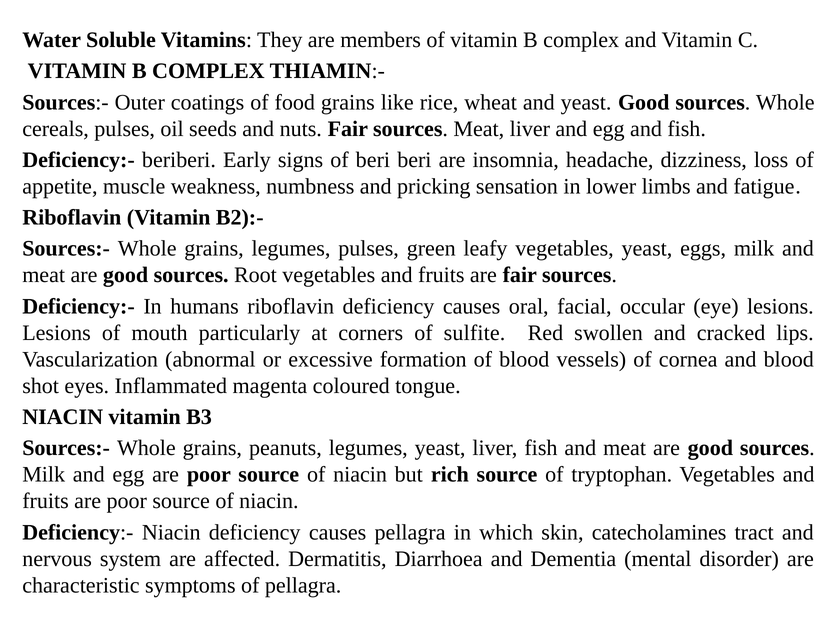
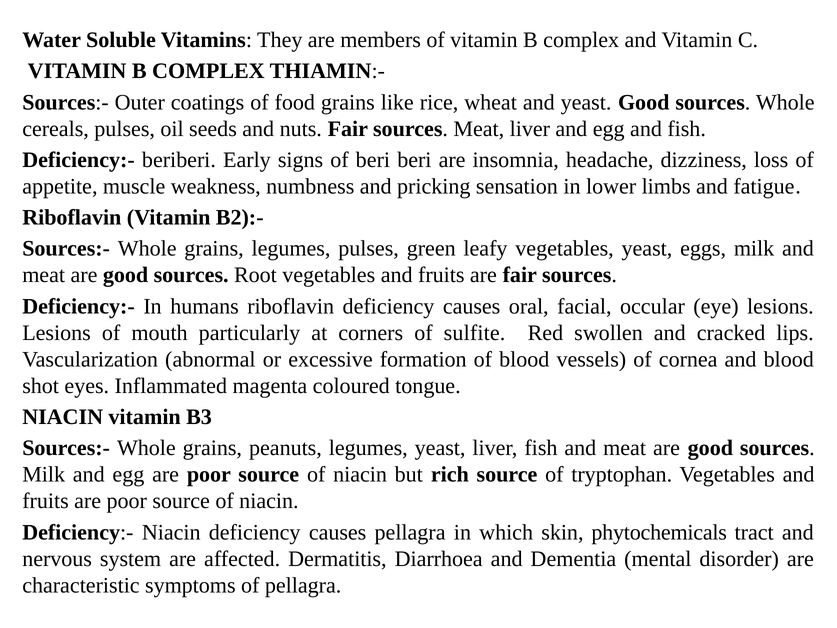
catecholamines: catecholamines -> phytochemicals (659, 532)
